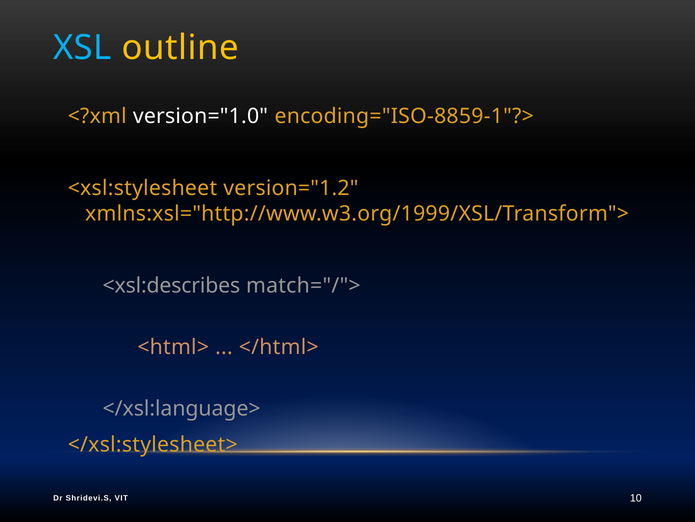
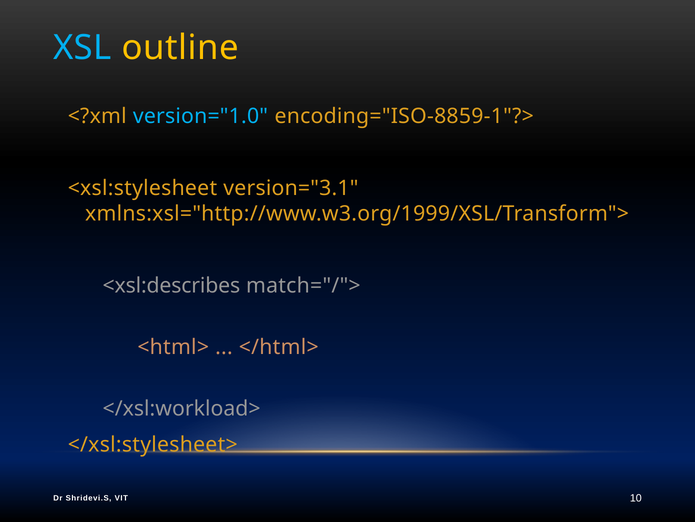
version="1.0 colour: white -> light blue (200, 116)
version="1.2: version="1.2 -> version="3.1 (291, 188)
</xsl:language>: </xsl:language> -> </xsl:workload> (182, 408)
